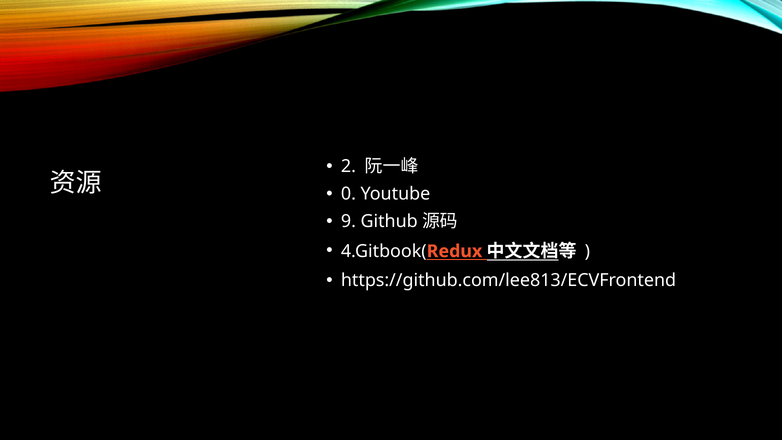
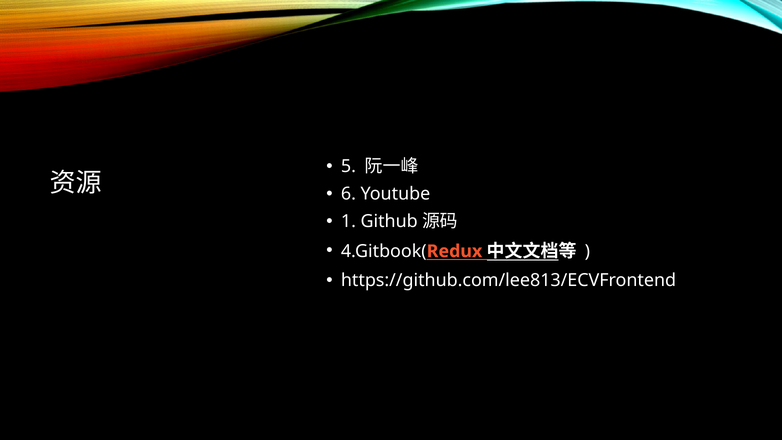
2: 2 -> 5 (348, 166)
0: 0 -> 6 (348, 194)
9: 9 -> 1 (348, 221)
